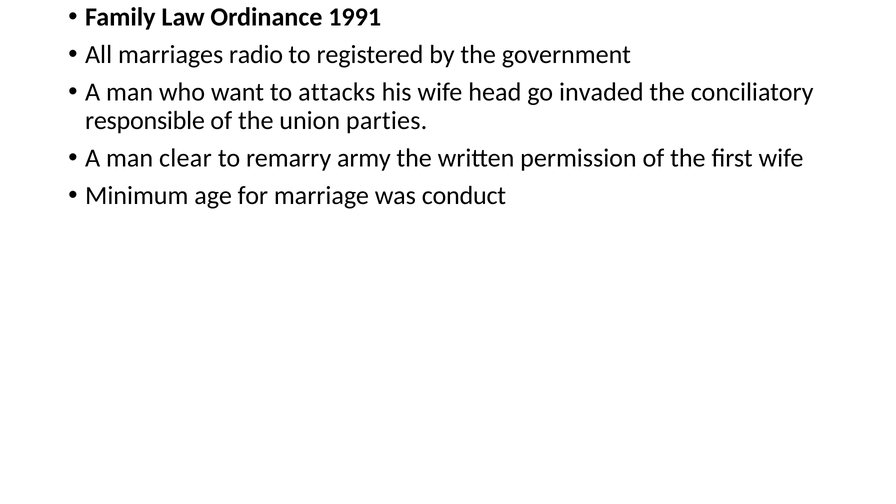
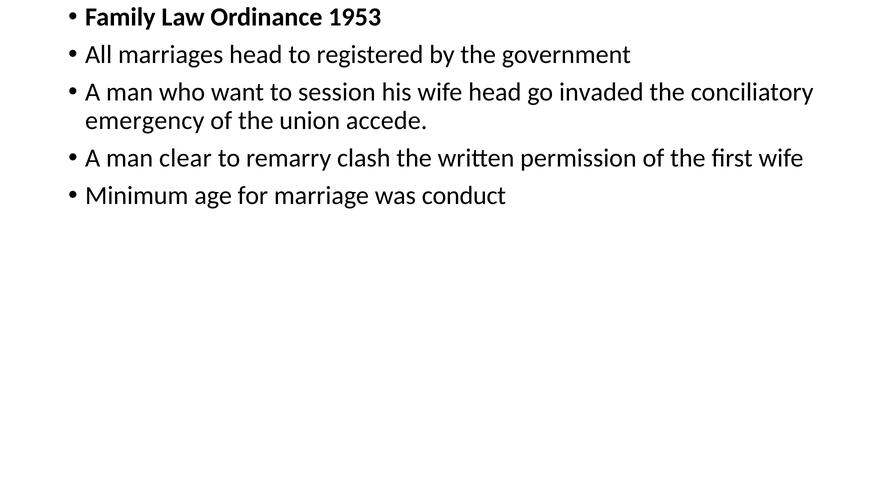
1991: 1991 -> 1953 (355, 17)
marriages radio: radio -> head (256, 55)
attacks: attacks -> session (337, 92)
responsible: responsible -> emergency (145, 120)
parties: parties -> accede (387, 120)
army: army -> clash (364, 158)
